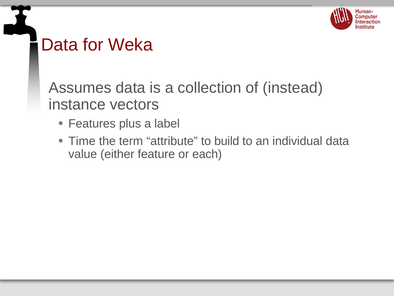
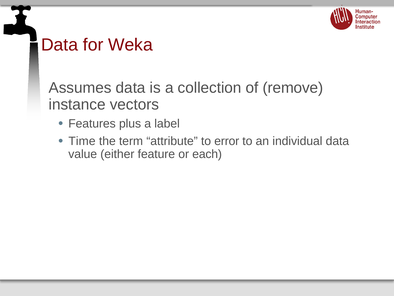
instead: instead -> remove (293, 88)
build: build -> error (227, 141)
